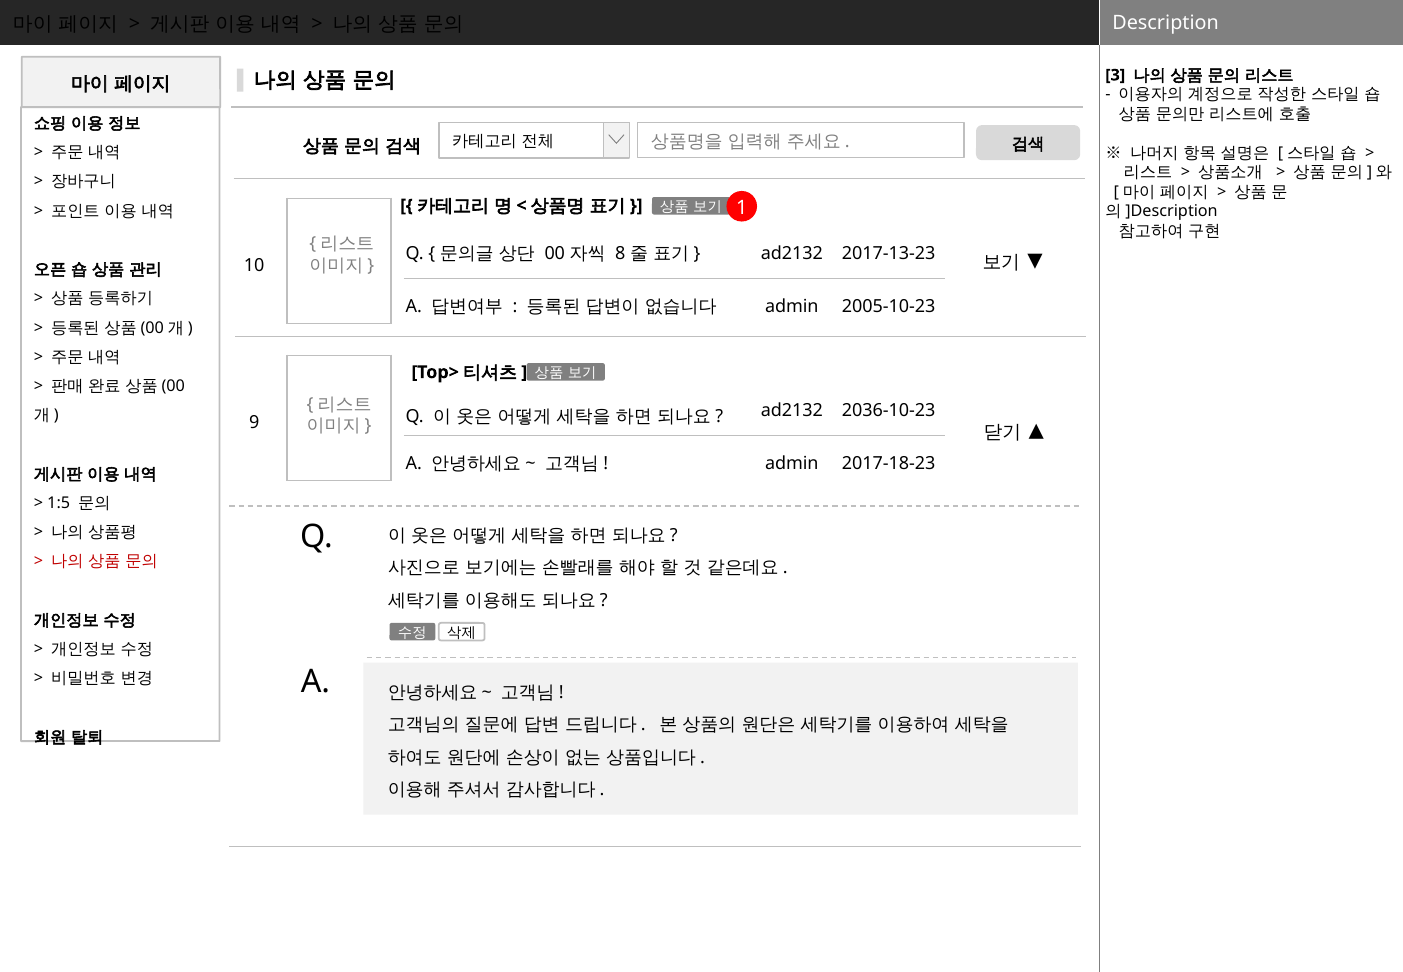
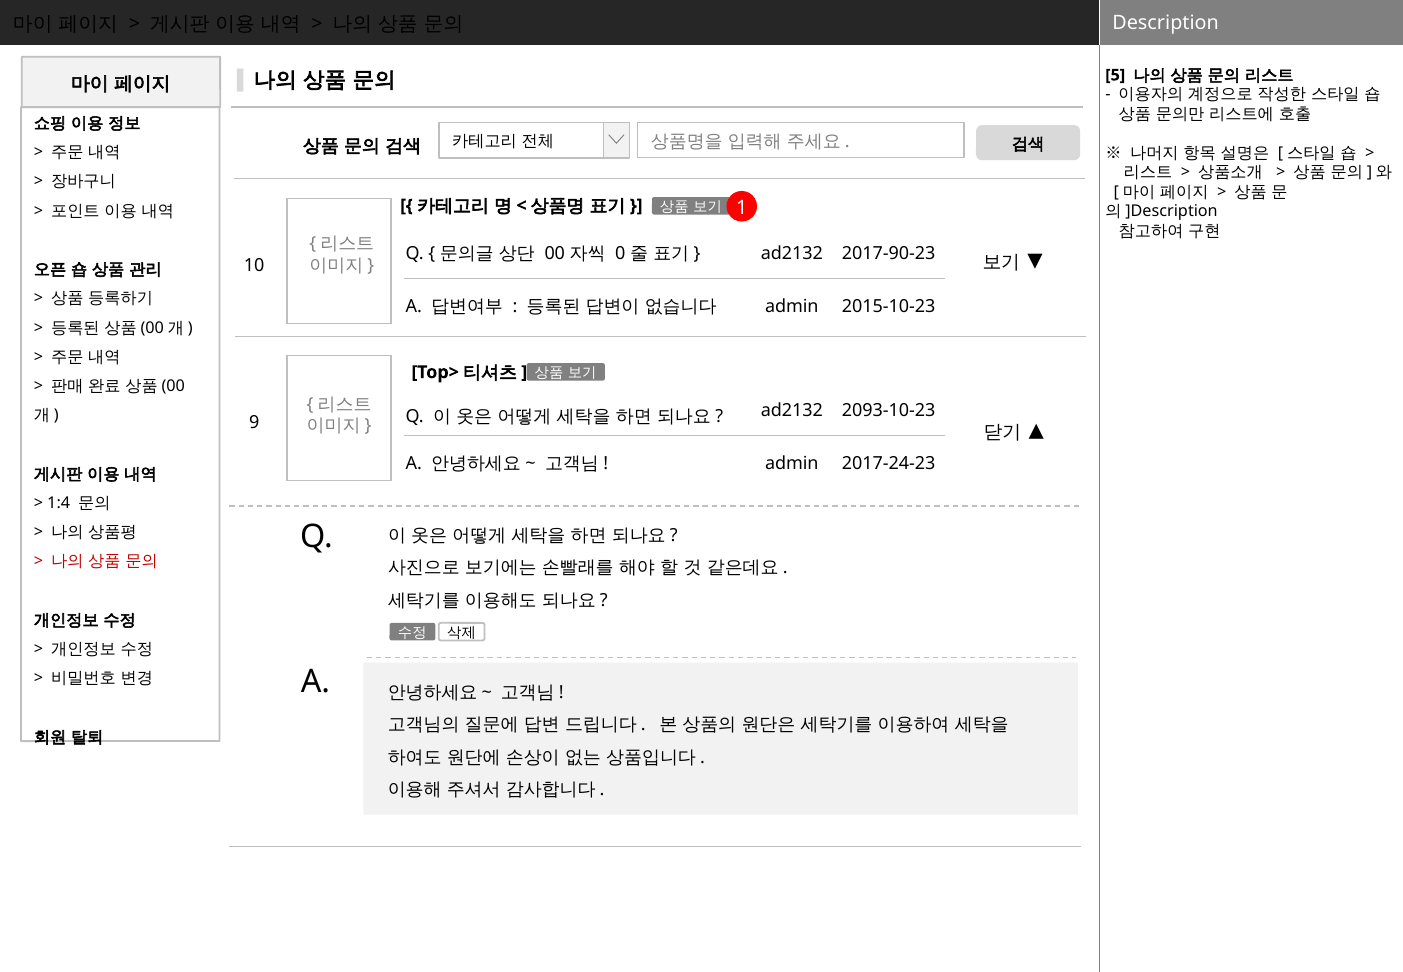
3: 3 -> 5 (1115, 75)
8: 8 -> 0 (620, 253)
2017-13-23: 2017-13-23 -> 2017-90-23 (889, 253)
2005-10-23: 2005-10-23 -> 2015-10-23 (889, 306)
2036-10-23: 2036-10-23 -> 2093-10-23 (889, 410)
2017-18-23: 2017-18-23 -> 2017-24-23 (889, 463)
1:5: 1:5 -> 1:4 (59, 503)
